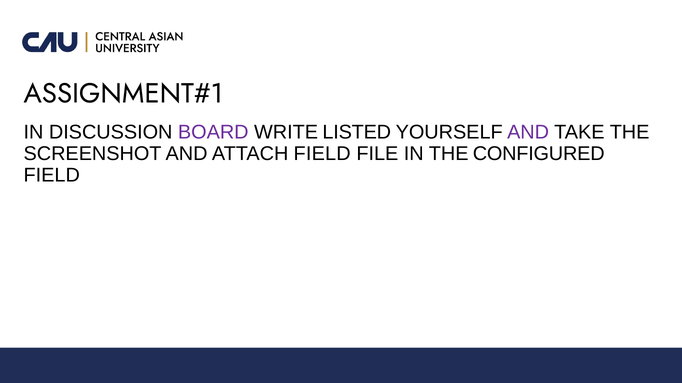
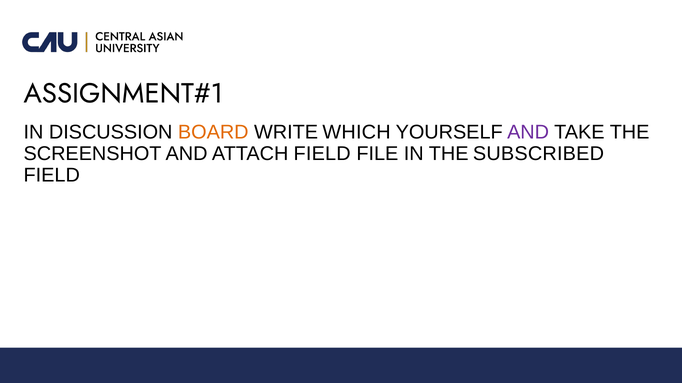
BOARD colour: purple -> orange (213, 133)
LISTED: LISTED -> WHICH (357, 133)
CONFIGURED: CONFIGURED -> SUBSCRIBED (538, 154)
